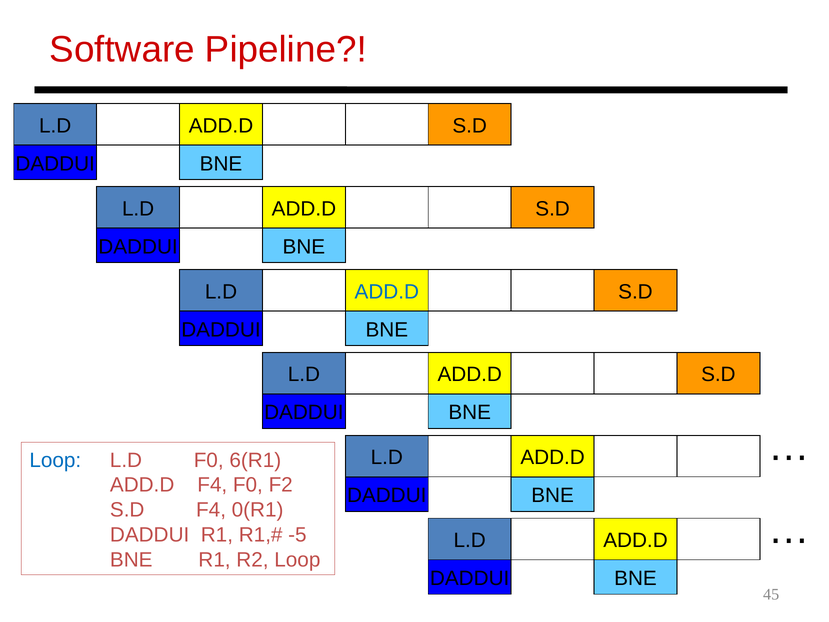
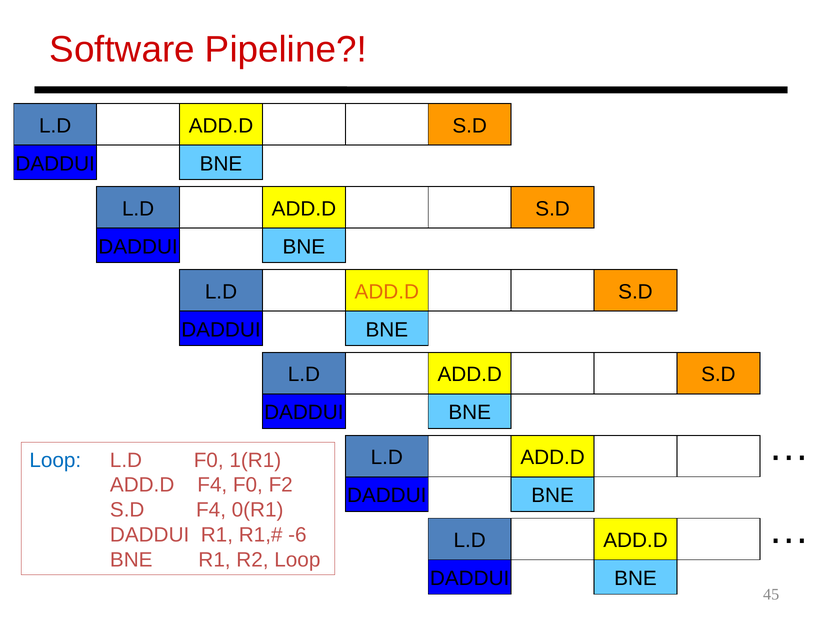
ADD.D colour: blue -> orange (387, 292)
6(R1: 6(R1 -> 1(R1 (255, 460)
-5: -5 -> -6 (297, 535)
